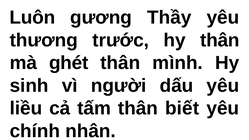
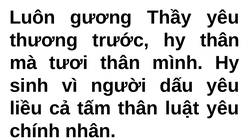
ghét: ghét -> tươi (69, 63)
biết: biết -> luật (182, 108)
